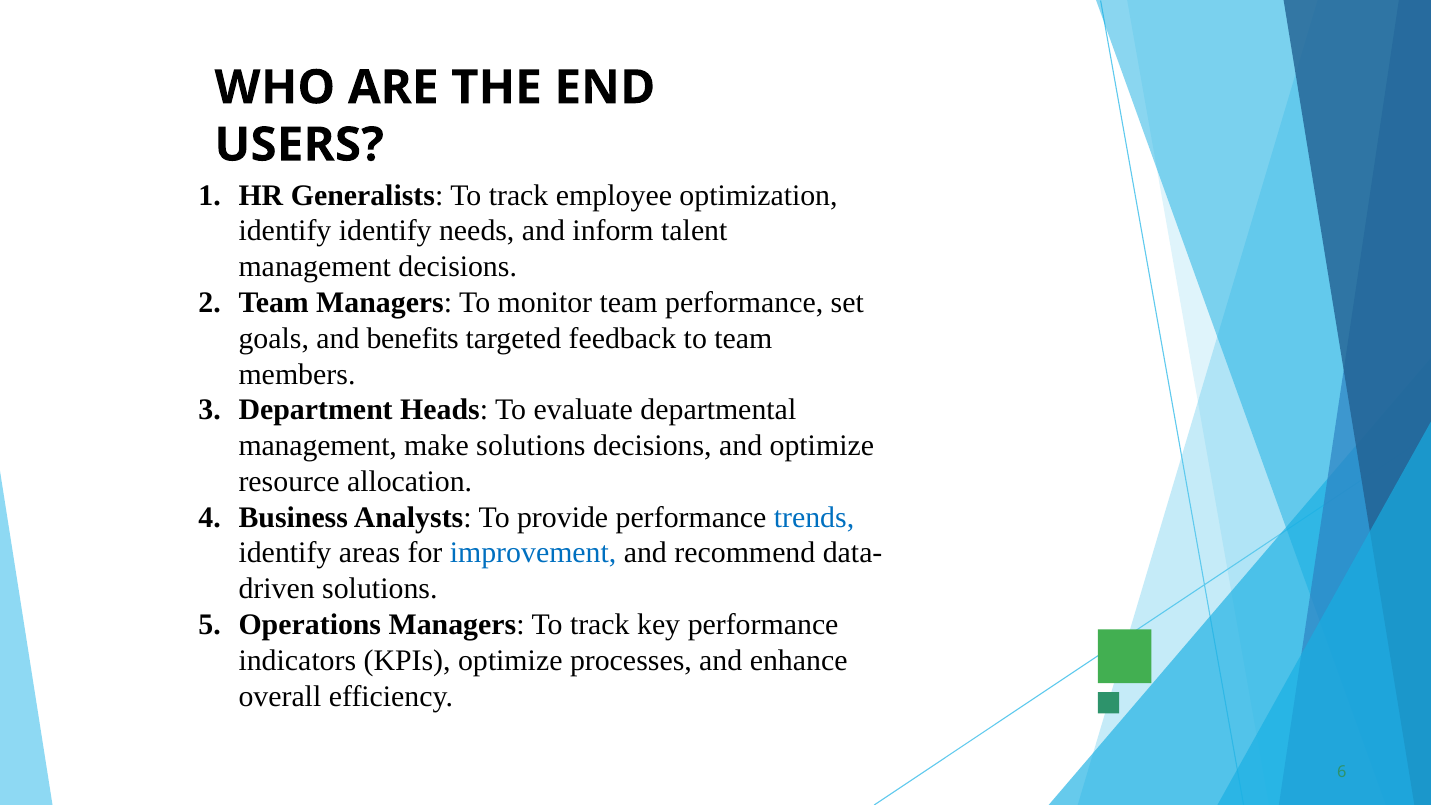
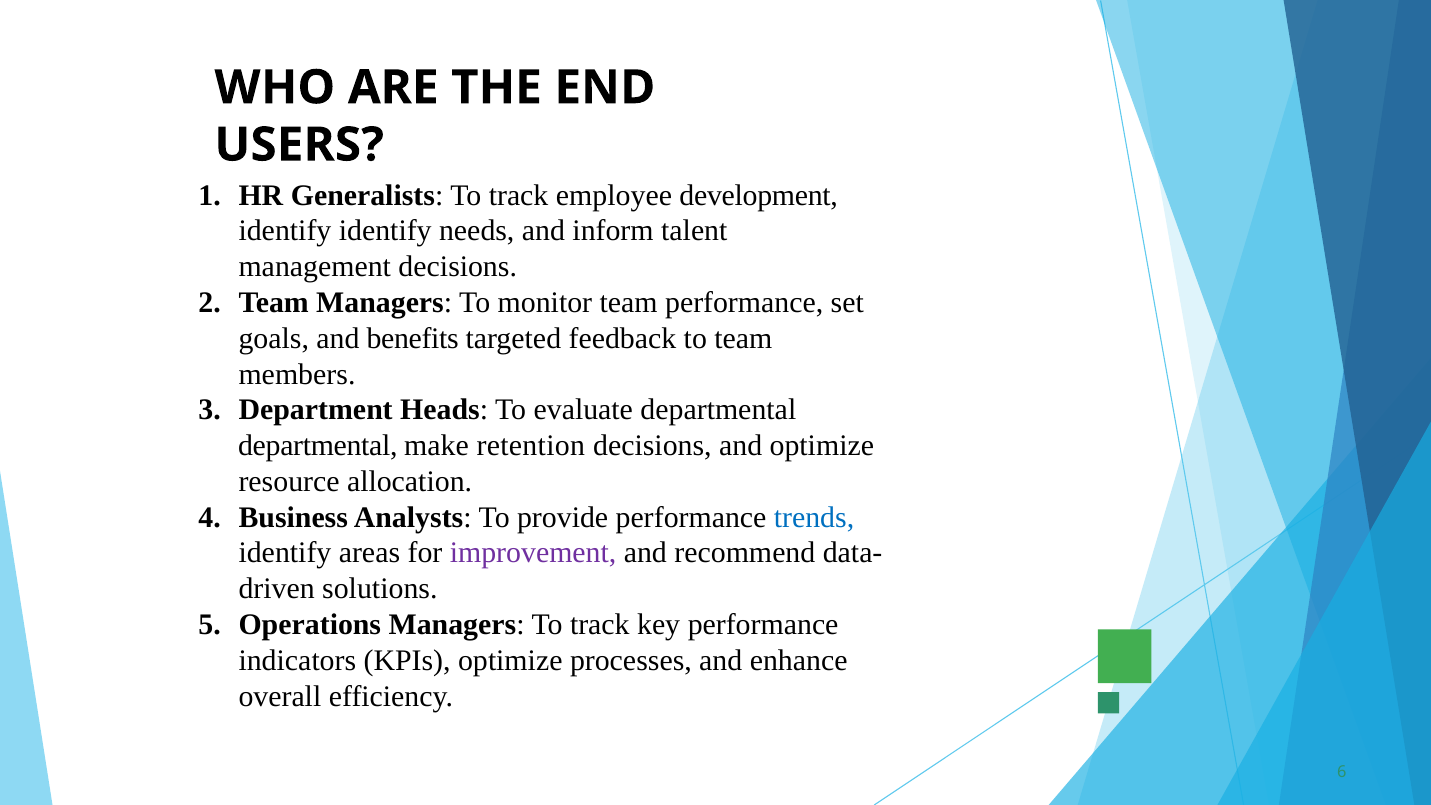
optimization: optimization -> development (759, 195)
management: management -> departmental (318, 446)
make solutions: solutions -> retention (531, 446)
improvement colour: blue -> purple (533, 553)
